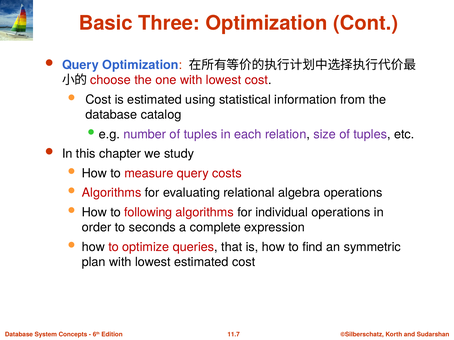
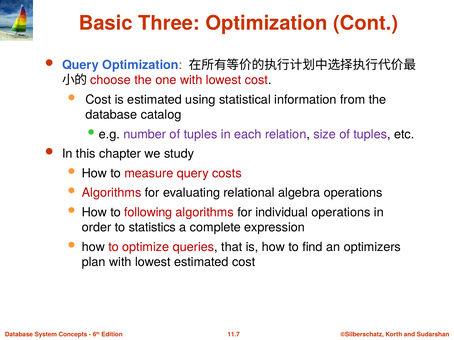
seconds: seconds -> statistics (152, 228)
symmetric: symmetric -> optimizers (372, 247)
